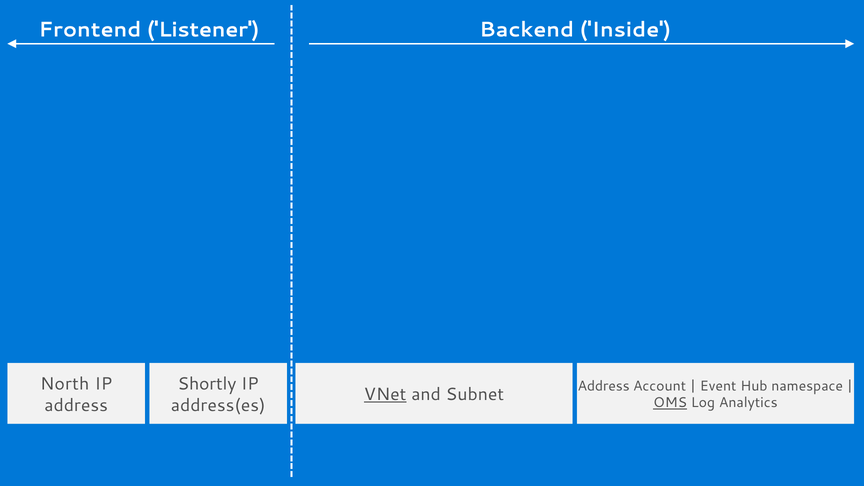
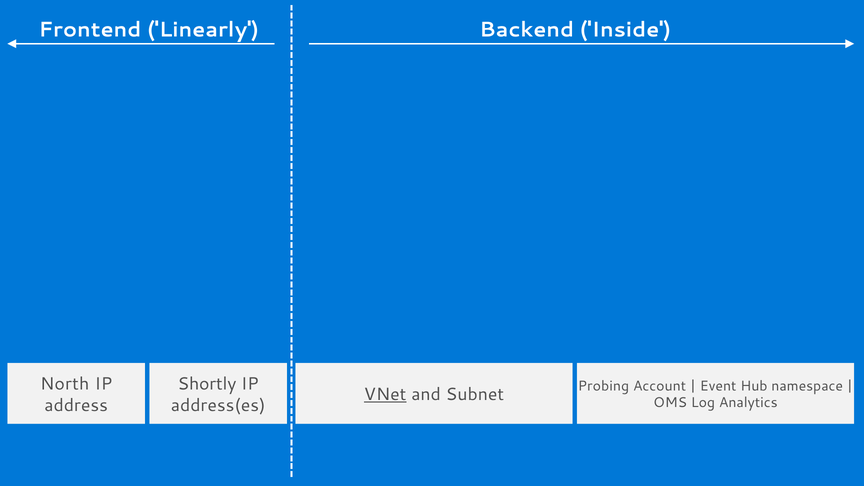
Listener: Listener -> Linearly (203, 30)
Address: Address -> Probing (603, 386)
OMS underline: present -> none (670, 403)
